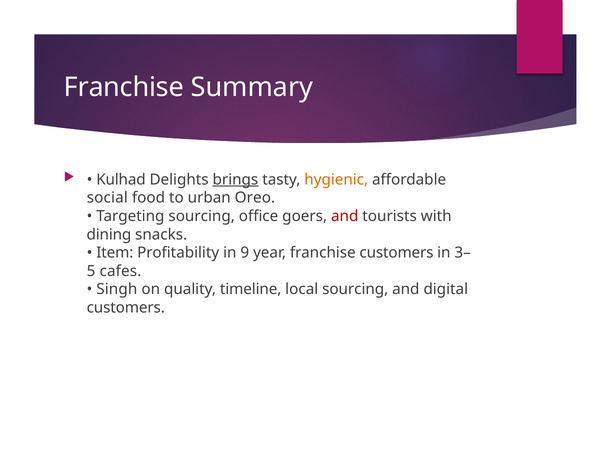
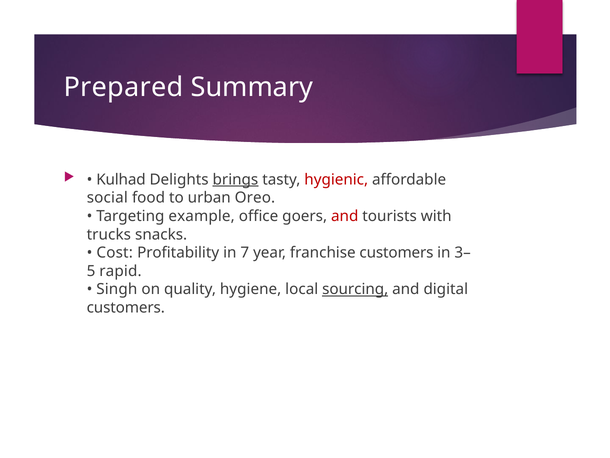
Franchise: Franchise -> Prepared (124, 87)
hygienic colour: orange -> red (336, 179)
Targeting sourcing: sourcing -> example (202, 216)
dining: dining -> trucks (109, 234)
Item: Item -> Cost (115, 253)
9: 9 -> 7 (245, 253)
cafes: cafes -> rapid (120, 271)
timeline: timeline -> hygiene (251, 289)
sourcing underline: none -> present (355, 289)
